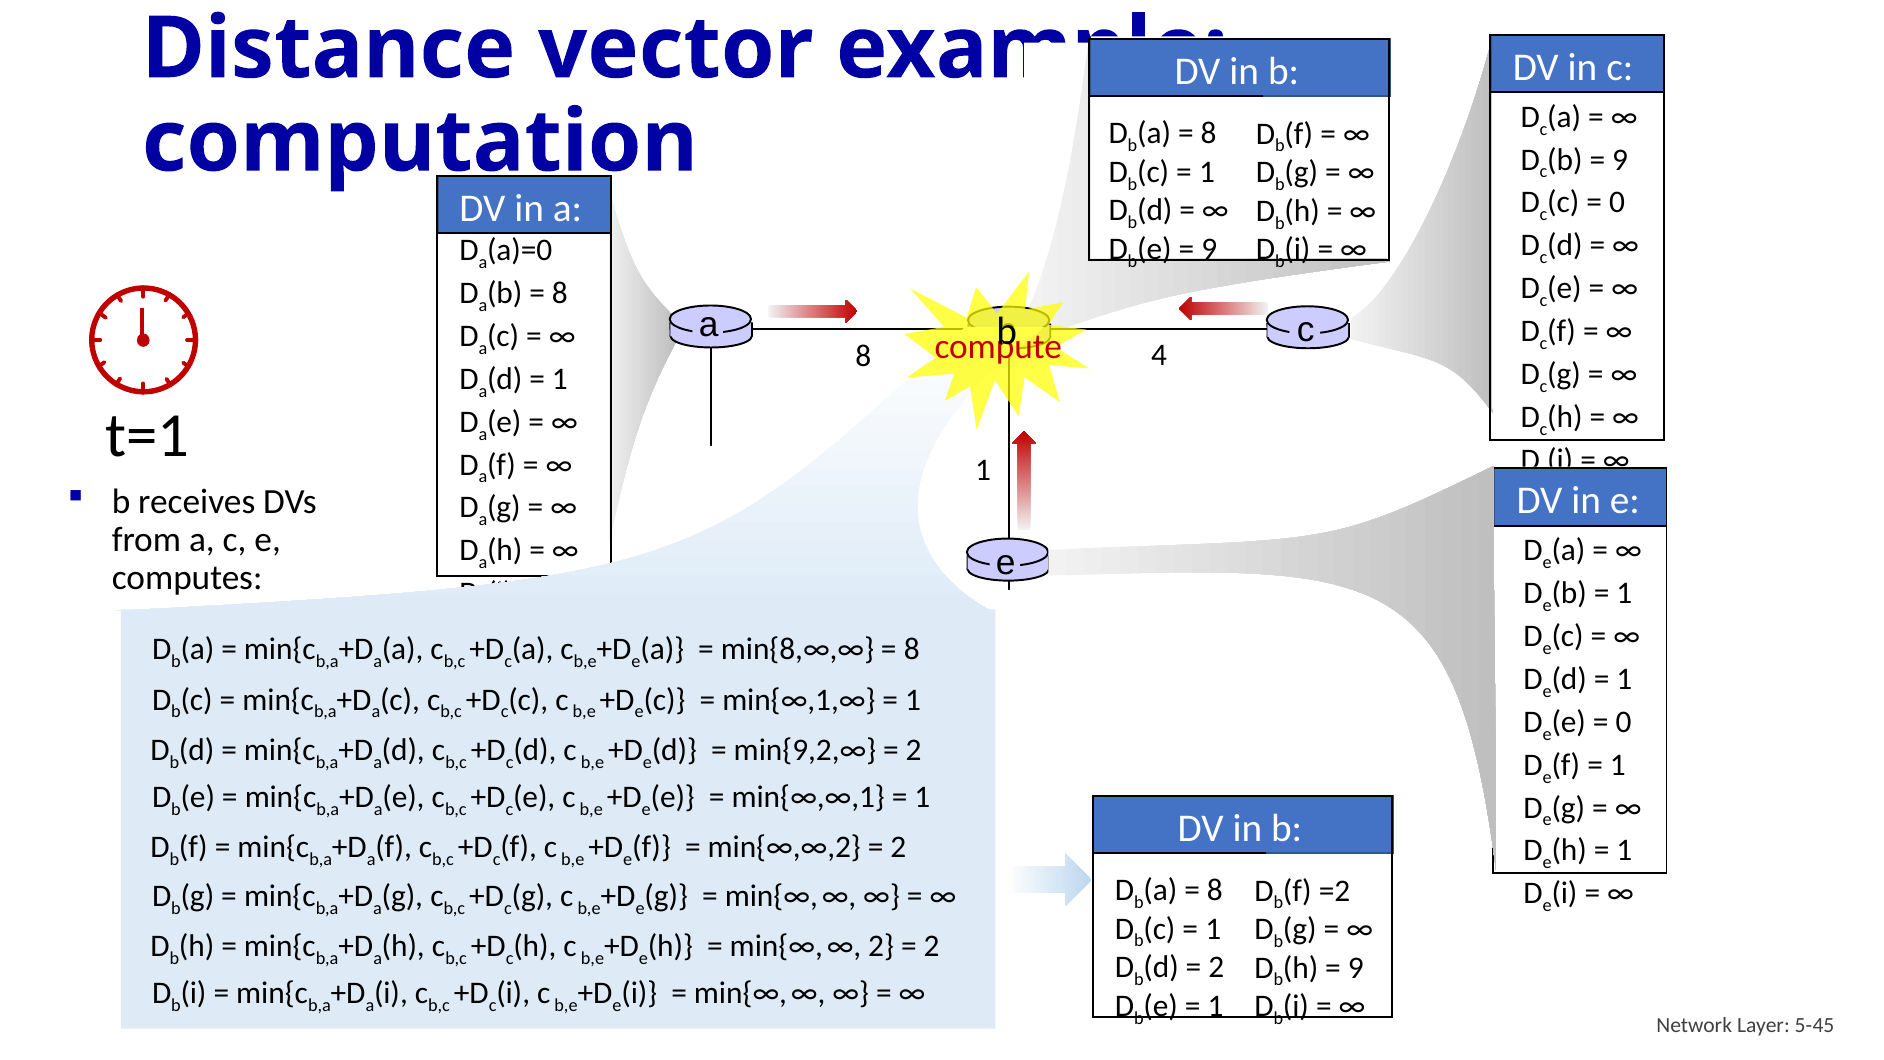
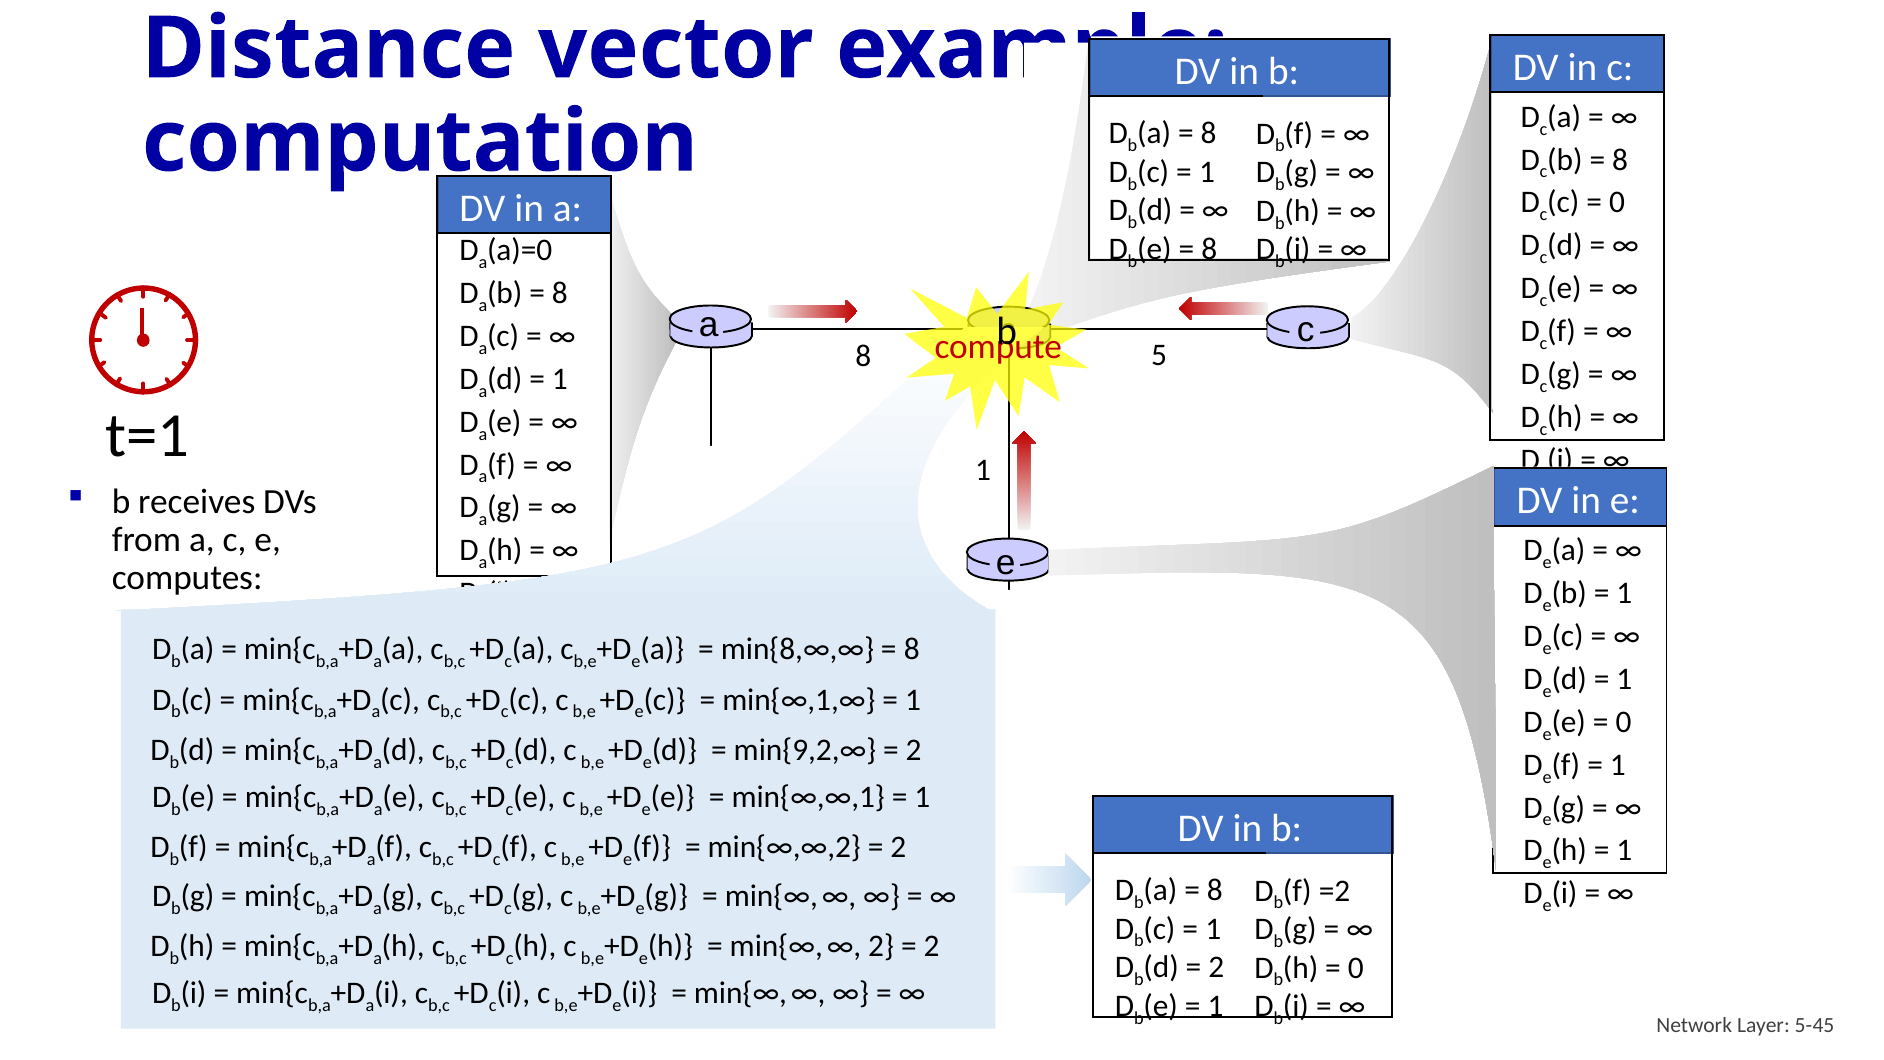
9: 9 -> 8 (1620, 160)
9: 9 -> 8 (1209, 249)
4: 4 -> 5 (1159, 355)
9: 9 -> 0 (1356, 968)
